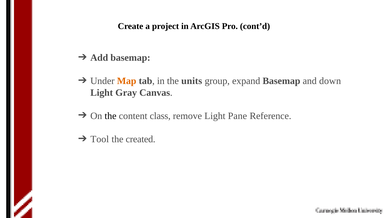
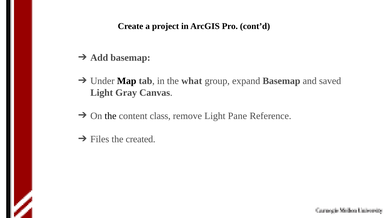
Map colour: orange -> black (127, 81)
units: units -> what (192, 81)
down: down -> saved (330, 81)
Tool: Tool -> Files (100, 139)
